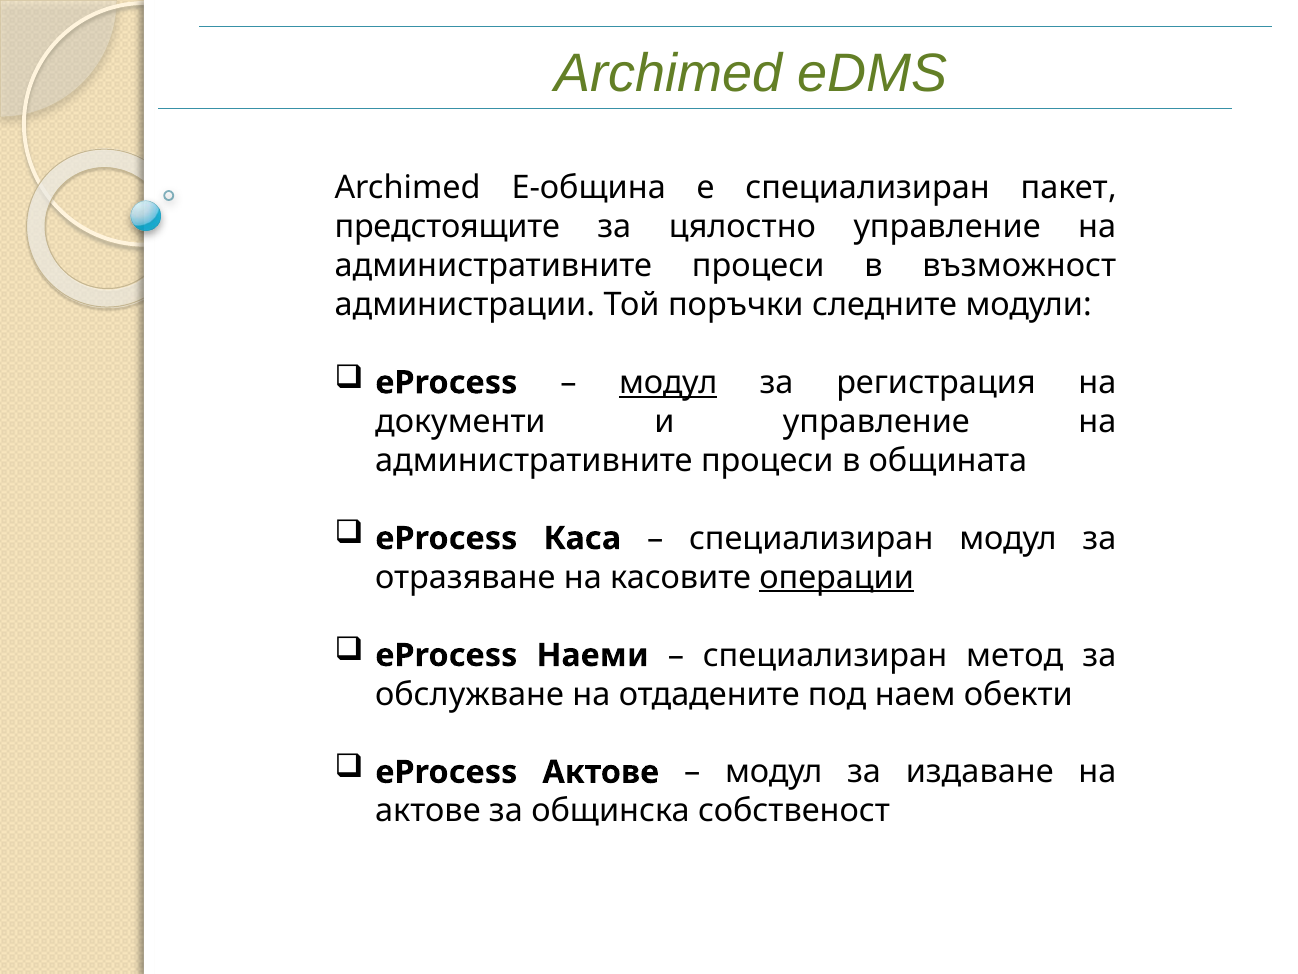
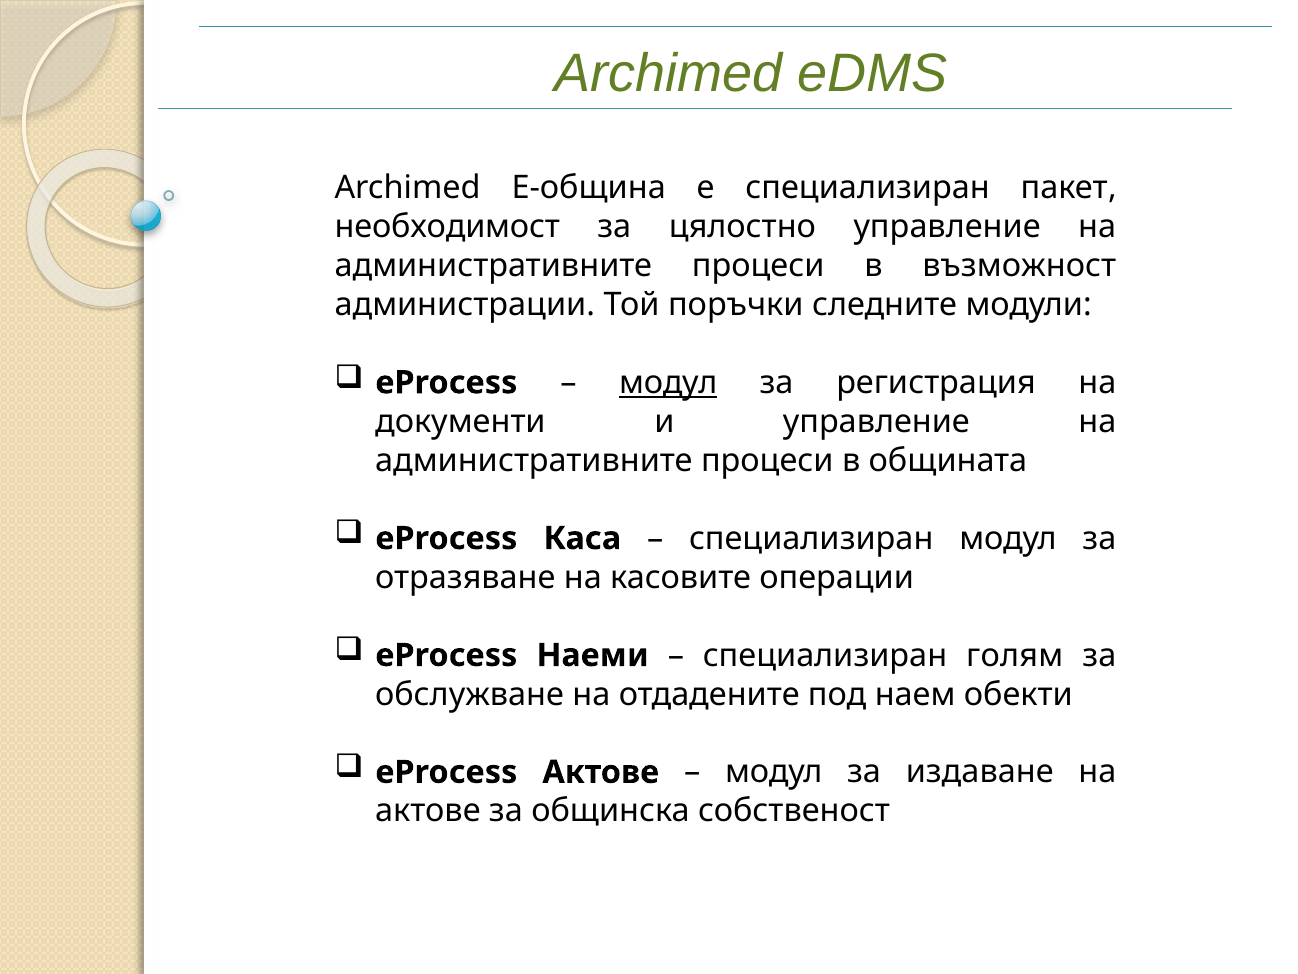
предстоящите: предстоящите -> необходимост (447, 227)
операции underline: present -> none (837, 577)
метод: метод -> голям (1015, 655)
